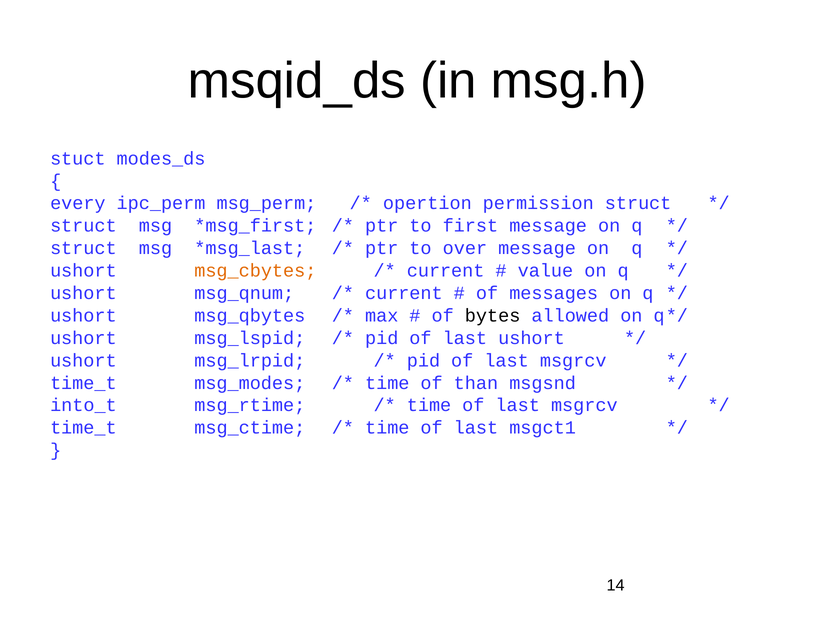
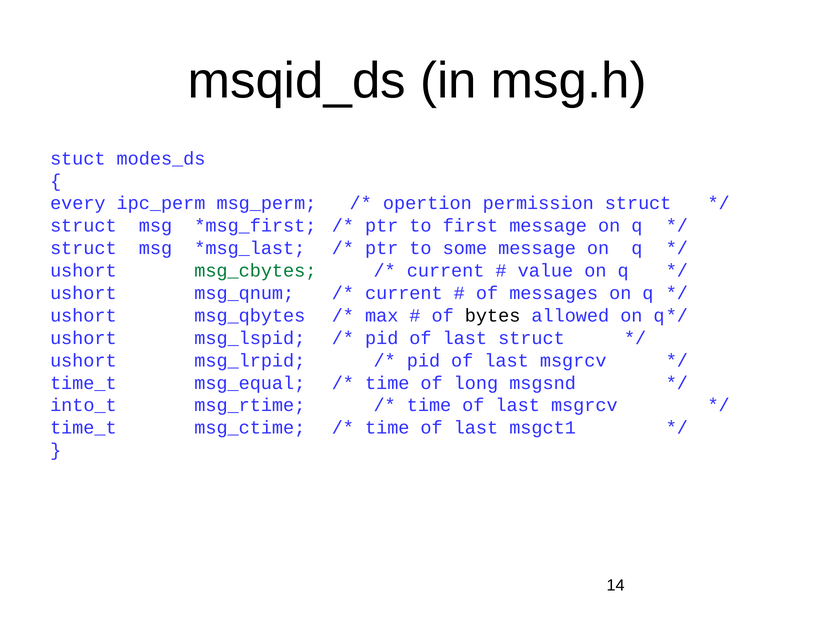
over: over -> some (465, 248)
msg_cbytes colour: orange -> green (255, 271)
last ushort: ushort -> struct (532, 338)
msg_modes: msg_modes -> msg_equal (250, 383)
than: than -> long (476, 383)
